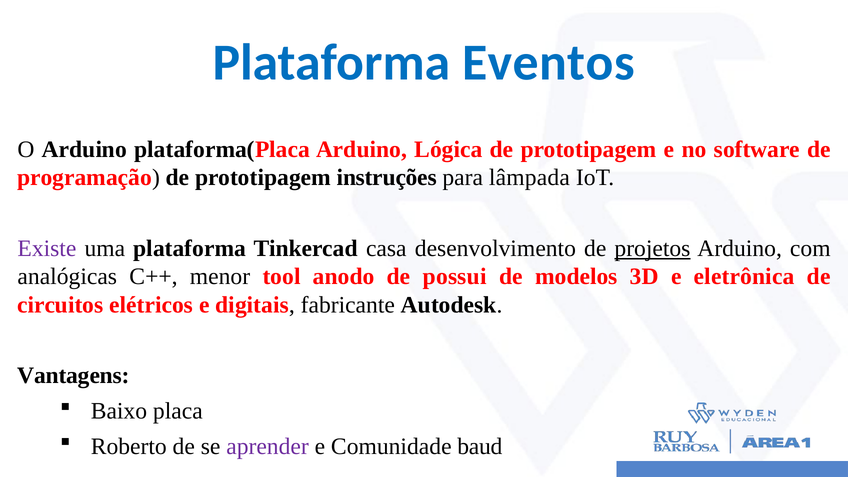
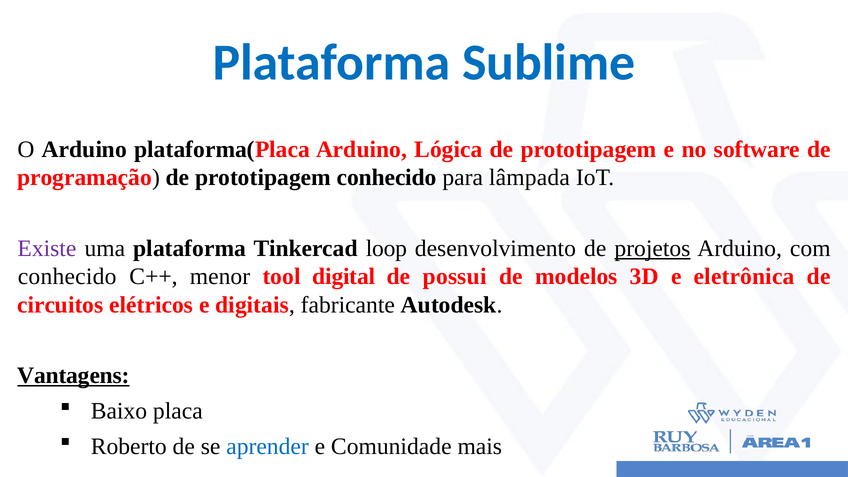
Eventos: Eventos -> Sublime (549, 62)
prototipagem instruções: instruções -> conhecido (387, 178)
casa: casa -> loop (386, 248)
analógicas: analógicas -> conhecido (67, 277)
anodo: anodo -> digital (344, 277)
Vantagens underline: none -> present (73, 376)
aprender colour: purple -> blue (268, 446)
baud: baud -> mais (480, 446)
